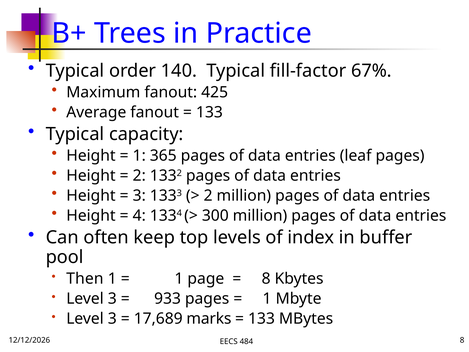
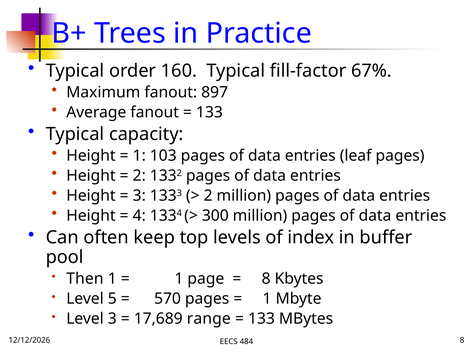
140: 140 -> 160 (179, 71)
425: 425 -> 897 (215, 92)
365: 365 -> 103 (163, 155)
3: 3 -> 5 (112, 299)
933: 933 -> 570 (168, 299)
marks: marks -> range (209, 319)
